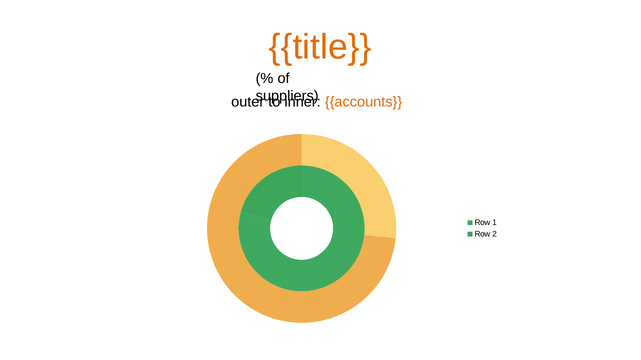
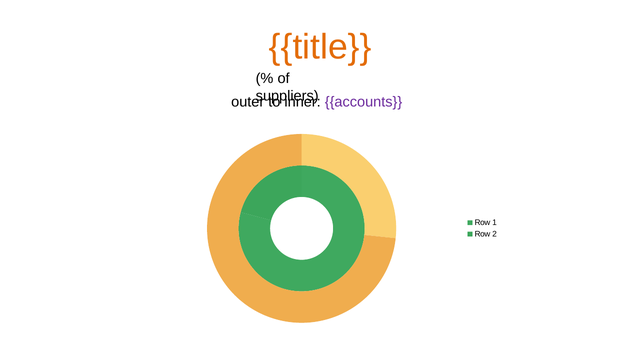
accounts colour: orange -> purple (364, 102)
